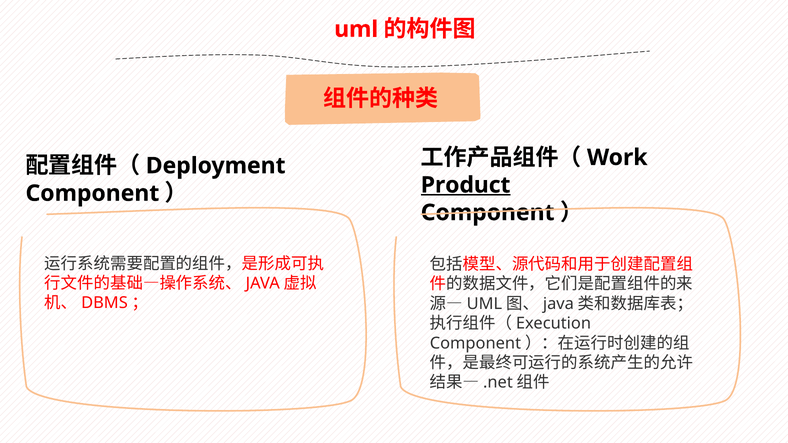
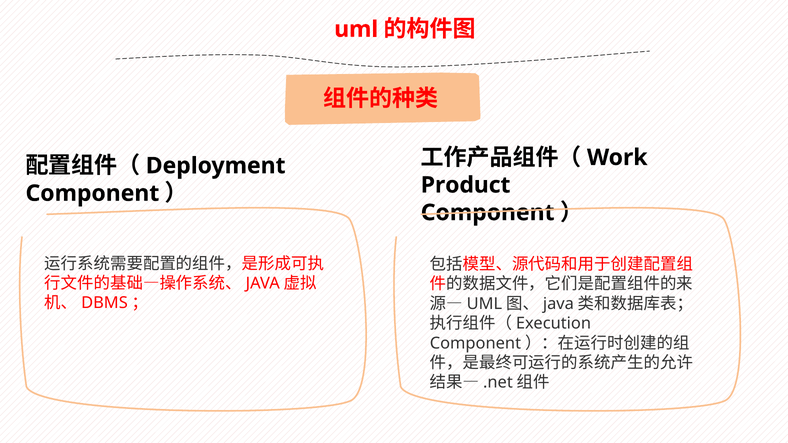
Product underline: present -> none (466, 185)
